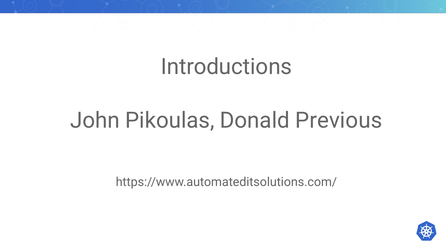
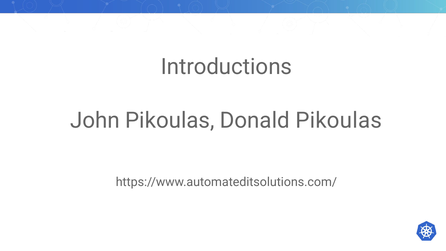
Donald Previous: Previous -> Pikoulas (339, 120)
